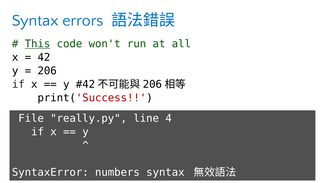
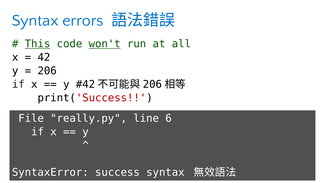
won't underline: none -> present (105, 44)
4: 4 -> 6 (169, 118)
numbers: numbers -> success (117, 172)
